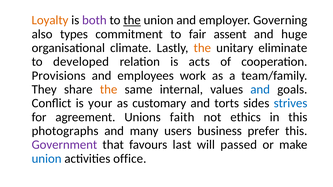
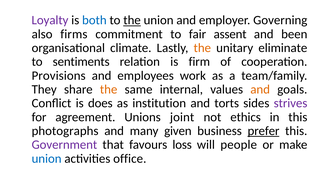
Loyalty colour: orange -> purple (50, 20)
both colour: purple -> blue (94, 20)
types: types -> firms (74, 34)
huge: huge -> been (294, 34)
developed: developed -> sentiments (81, 62)
acts: acts -> firm (199, 62)
and colour: blue -> orange (260, 90)
your: your -> does (100, 103)
customary: customary -> institution (159, 103)
strives colour: blue -> purple (291, 103)
faith: faith -> joint (182, 117)
users: users -> given (178, 131)
prefer underline: none -> present (264, 131)
last: last -> loss (182, 145)
passed: passed -> people (239, 145)
